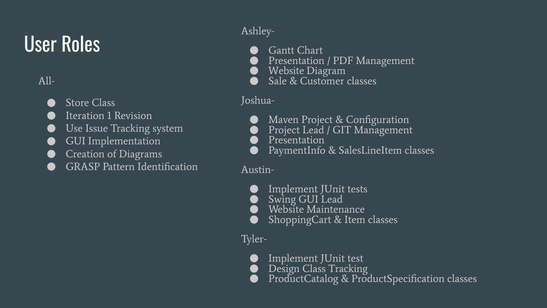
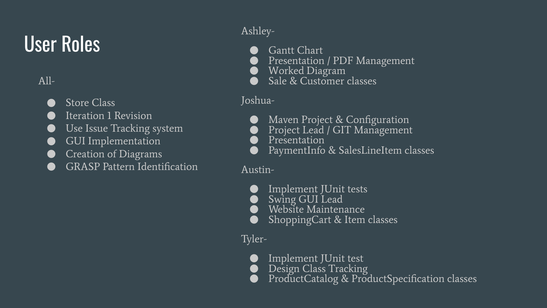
Website: Website -> Worked (286, 71)
